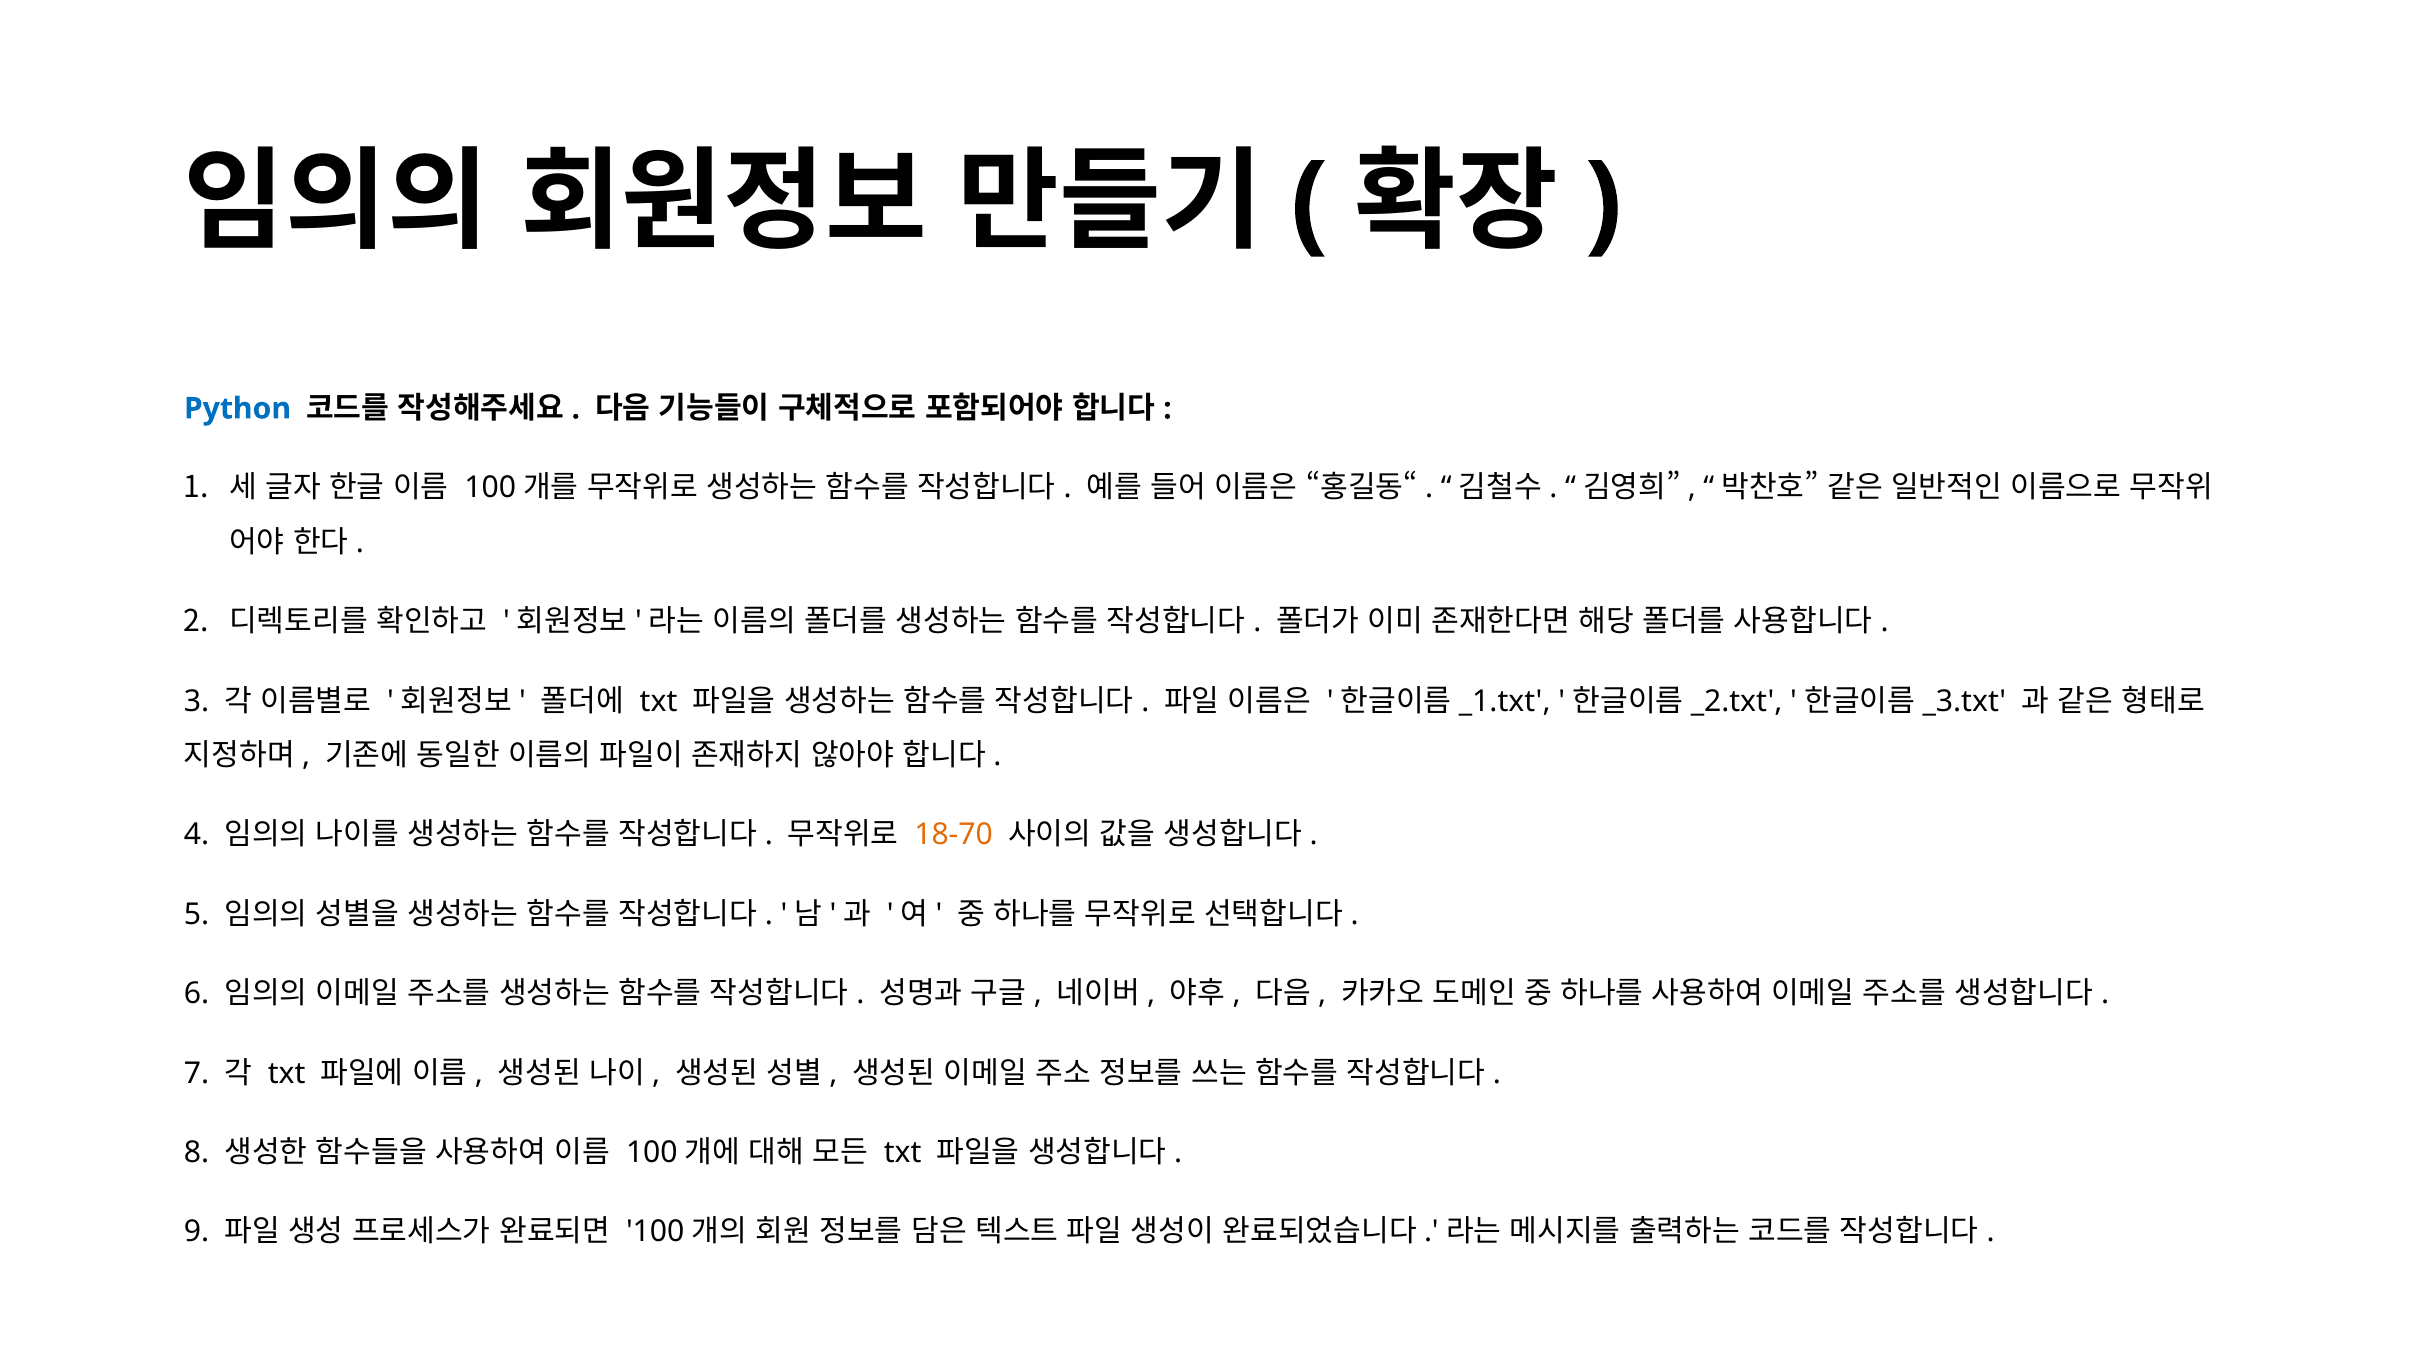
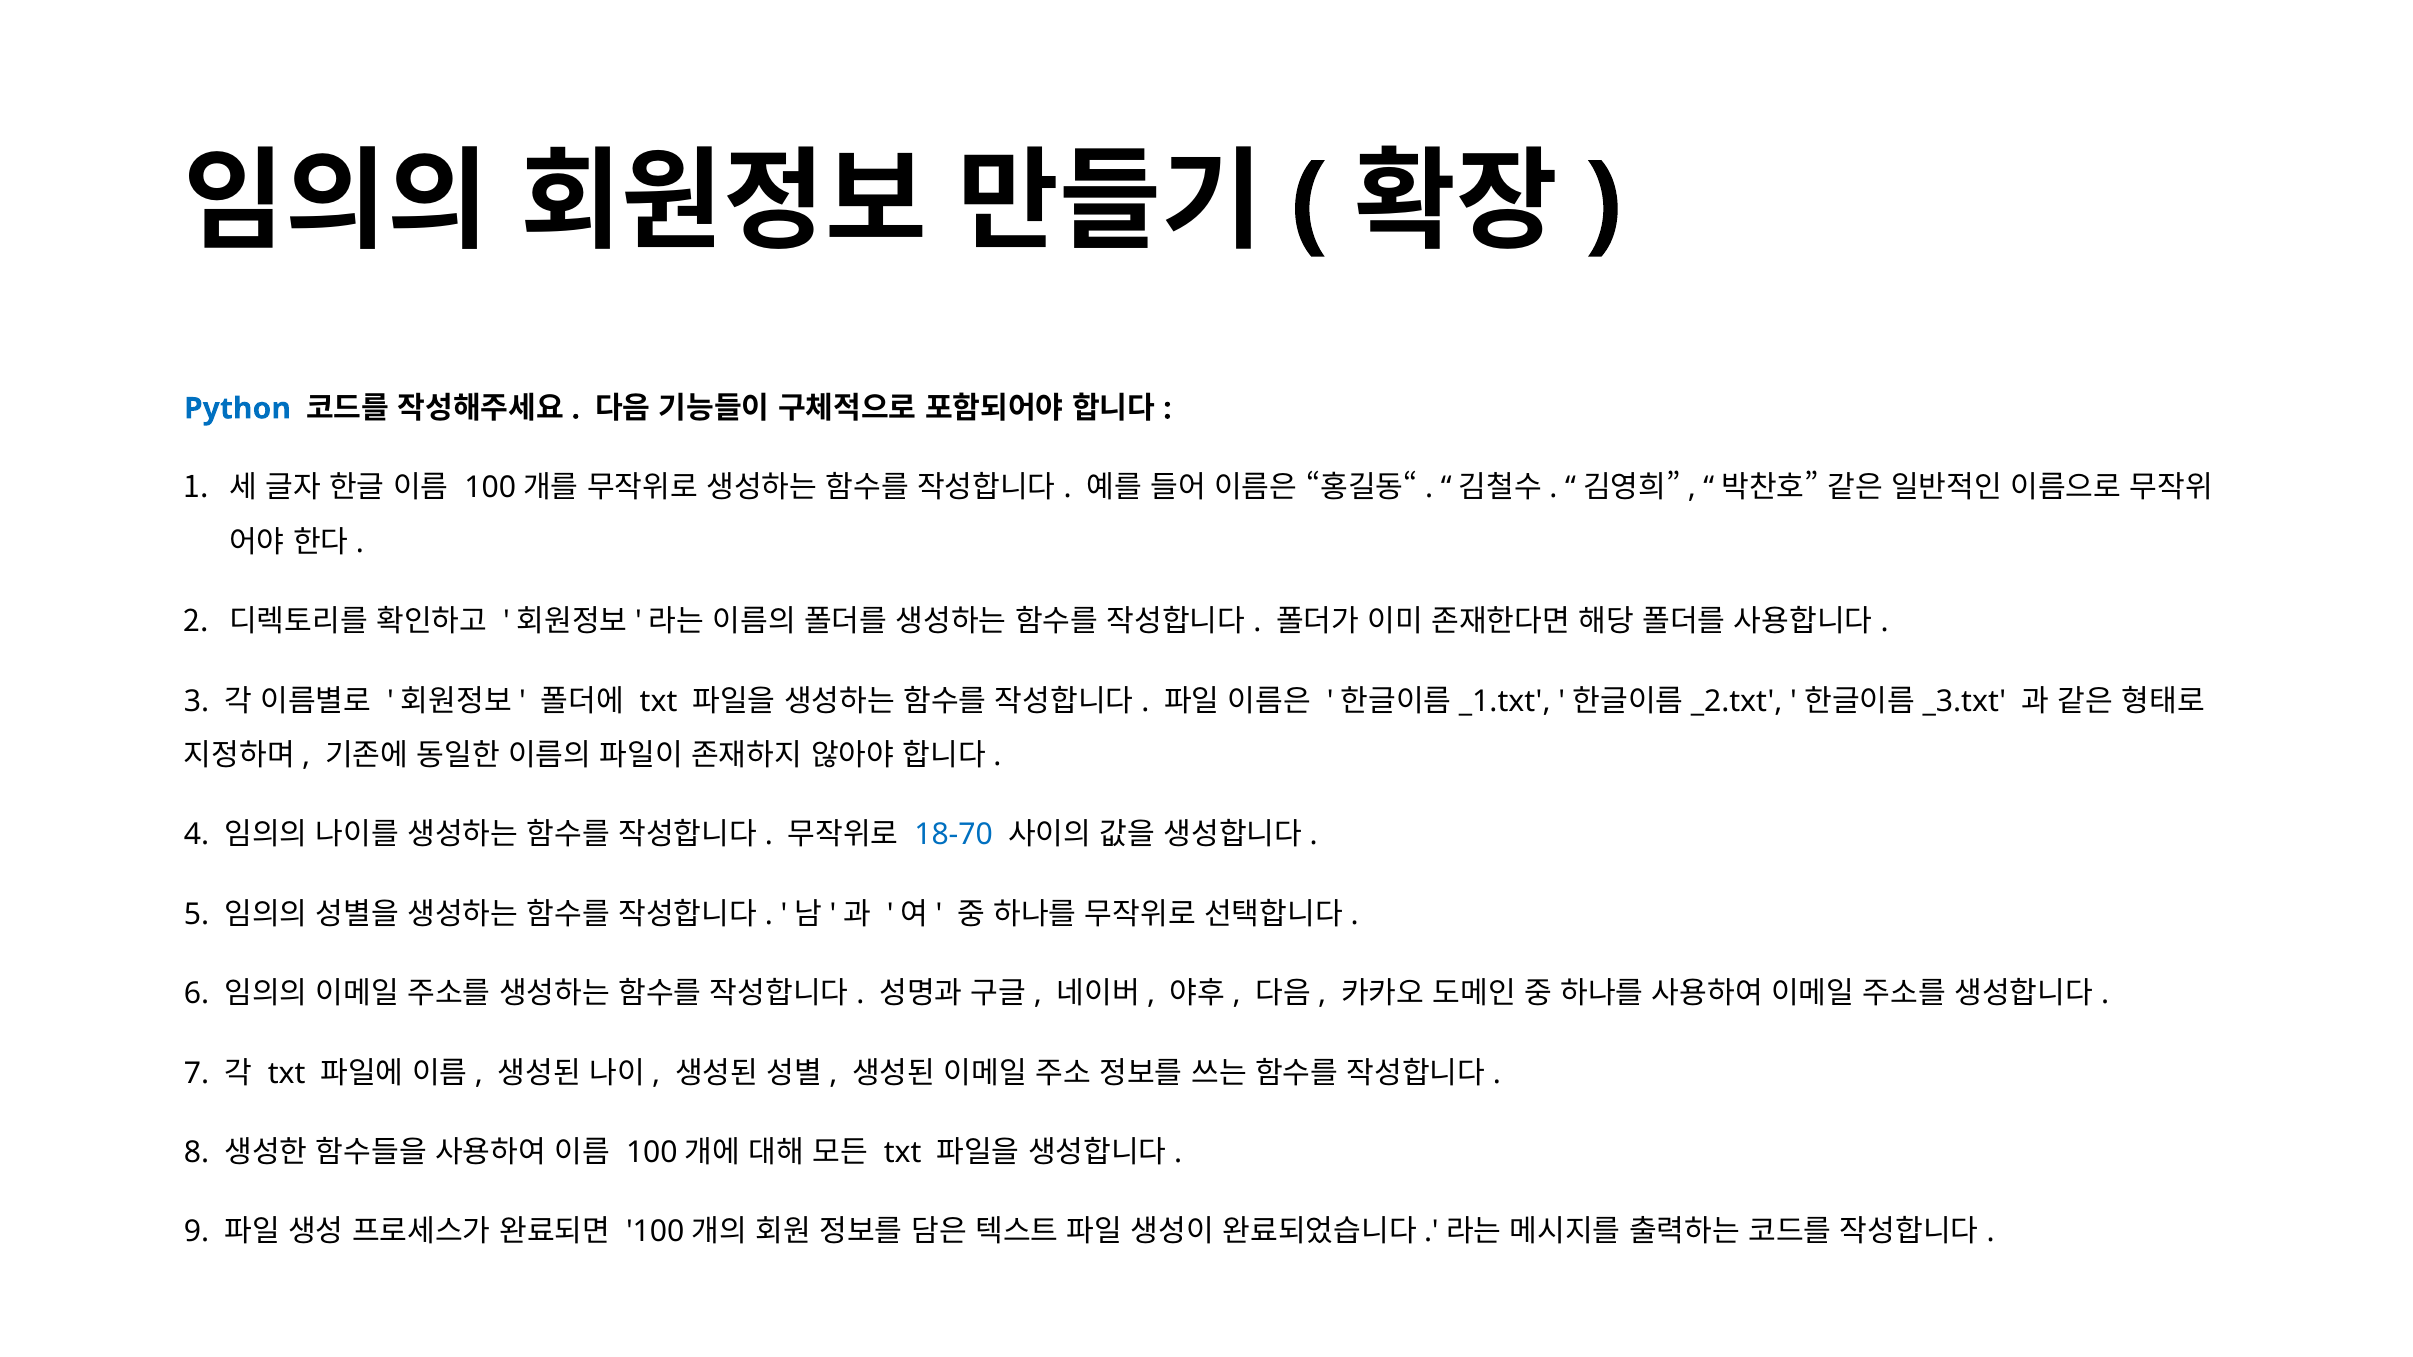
18-70 colour: orange -> blue (954, 835)
